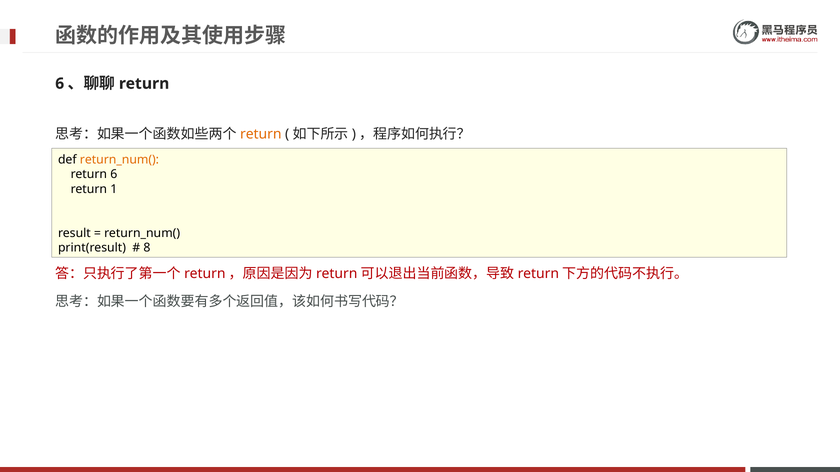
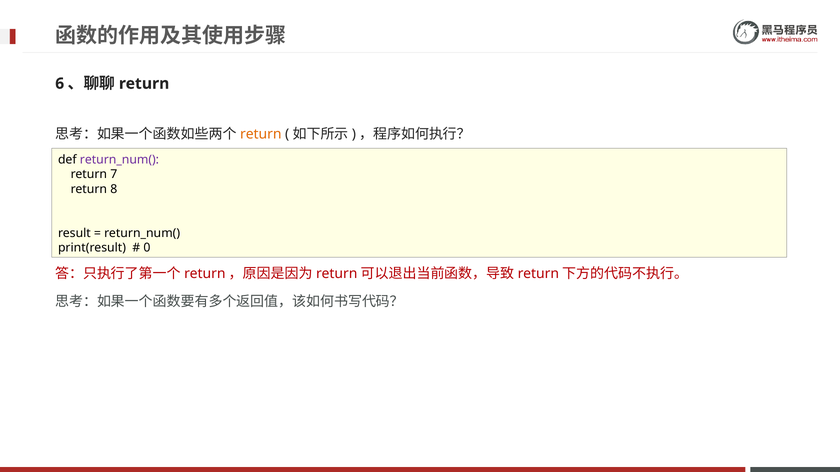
return_num( colour: orange -> purple (119, 160)
return 6: 6 -> 7 (114, 175)
1: 1 -> 8 (114, 189)
8: 8 -> 0 (147, 248)
